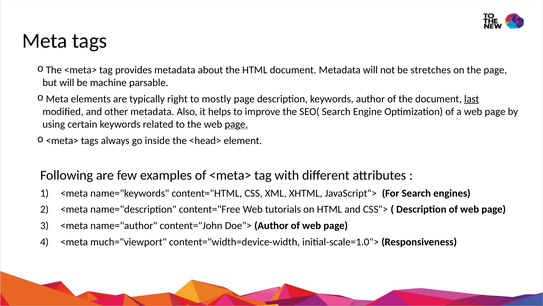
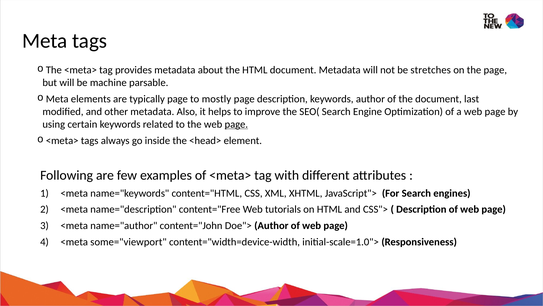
typically right: right -> page (177, 99)
last underline: present -> none (472, 99)
much="viewport: much="viewport -> some="viewport (129, 242)
